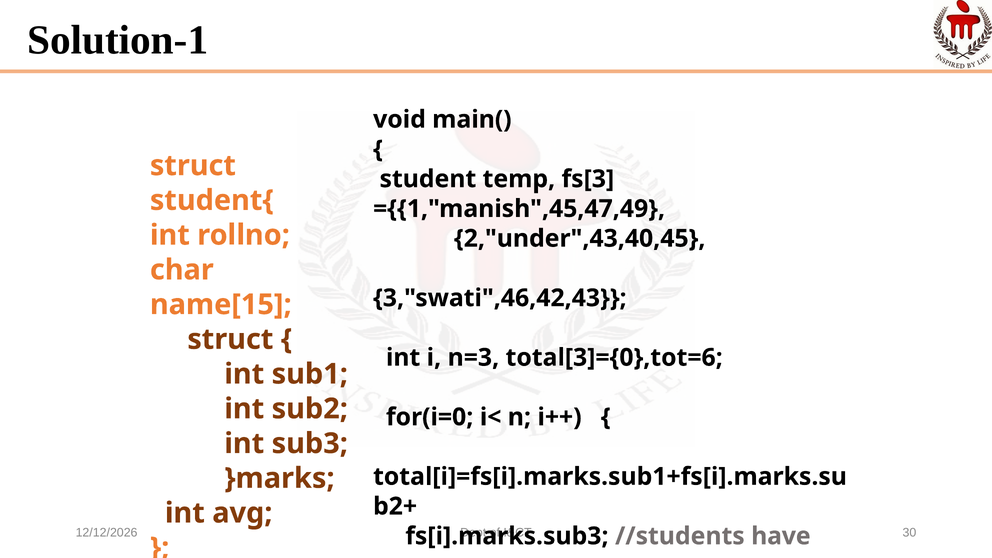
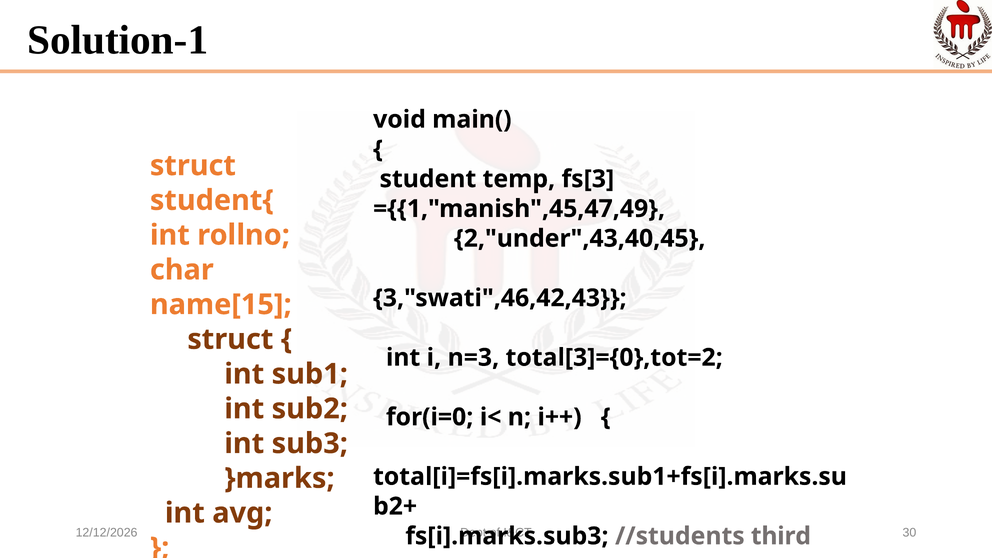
total[3]={0},tot=6: total[3]={0},tot=6 -> total[3]={0},tot=2 (614, 358)
have: have -> third (781, 536)
